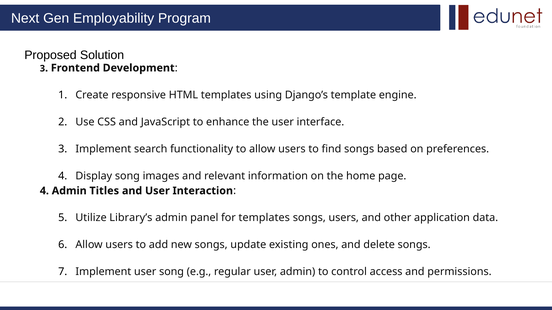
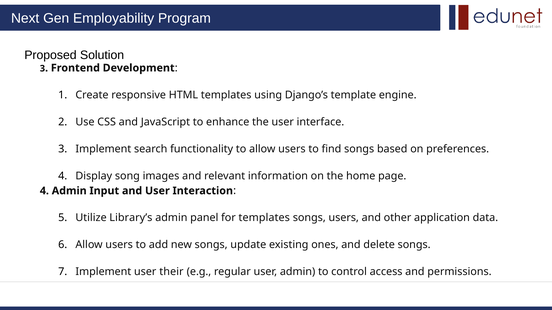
Titles: Titles -> Input (104, 191)
user song: song -> their (171, 272)
